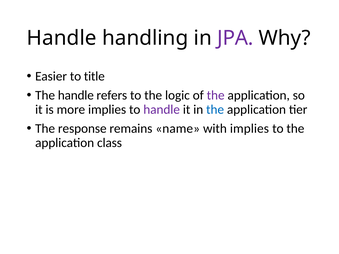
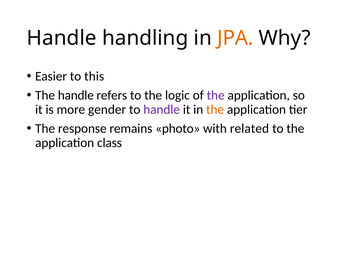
JPA colour: purple -> orange (235, 38)
title: title -> this (94, 76)
more implies: implies -> gender (107, 110)
the colour: blue -> orange (215, 110)
name: name -> photo (178, 129)
with implies: implies -> related (249, 129)
